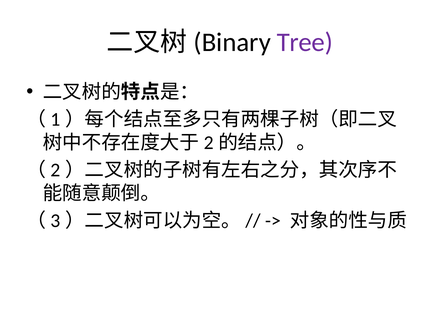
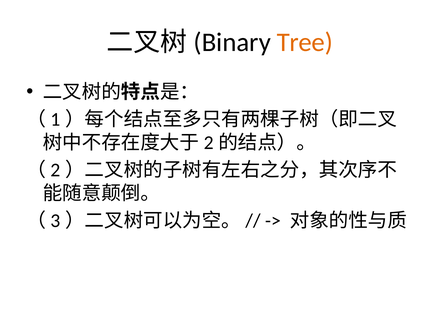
Tree colour: purple -> orange (305, 42)
